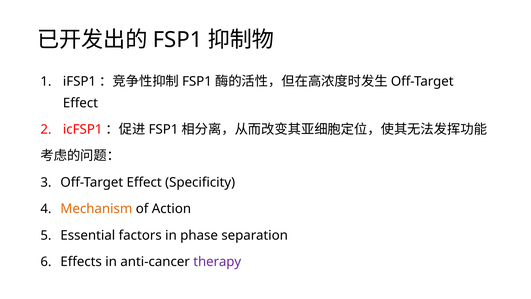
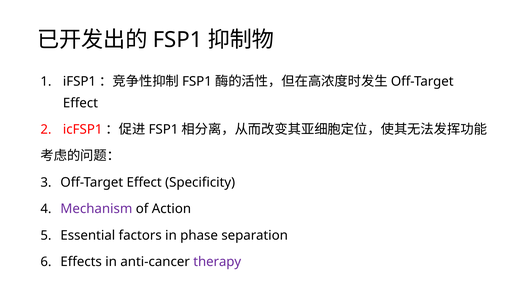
Mechanism colour: orange -> purple (96, 209)
